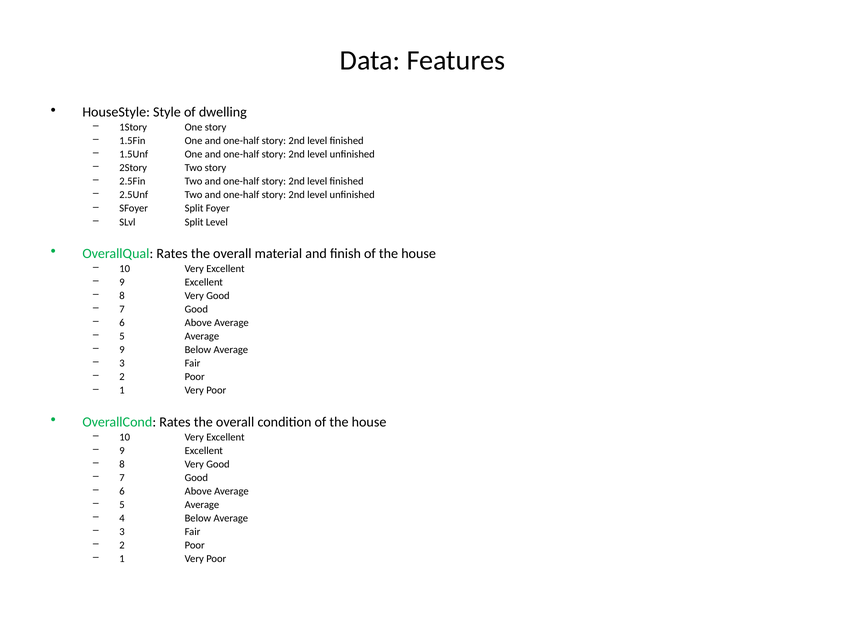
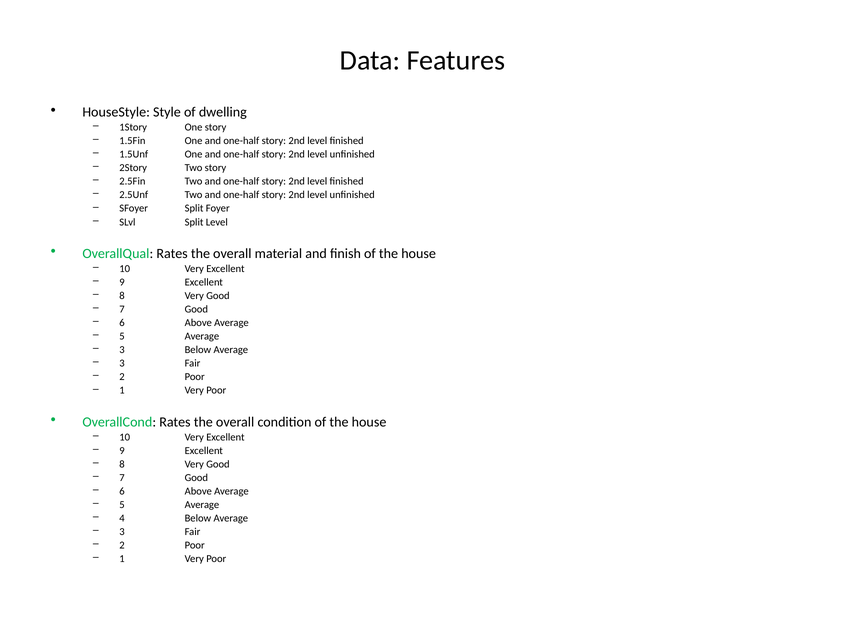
9: 9 -> 3 (122, 350)
